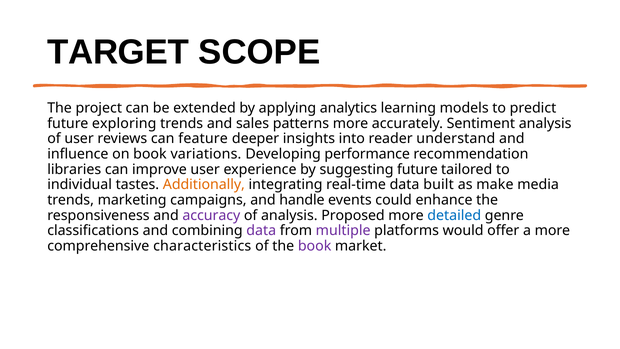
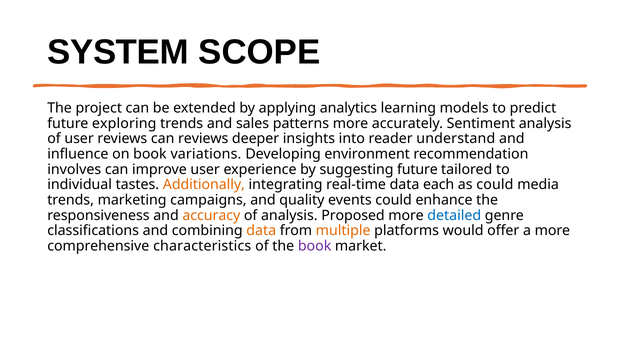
TARGET: TARGET -> SYSTEM (118, 52)
can feature: feature -> reviews (203, 139)
performance: performance -> environment (367, 154)
libraries: libraries -> involves (74, 169)
built: built -> each (439, 185)
as make: make -> could (495, 185)
handle: handle -> quality (302, 200)
accuracy colour: purple -> orange (211, 215)
data colour: purple -> orange (261, 231)
multiple colour: purple -> orange (343, 231)
